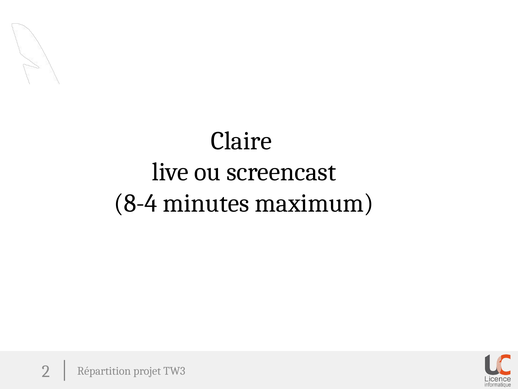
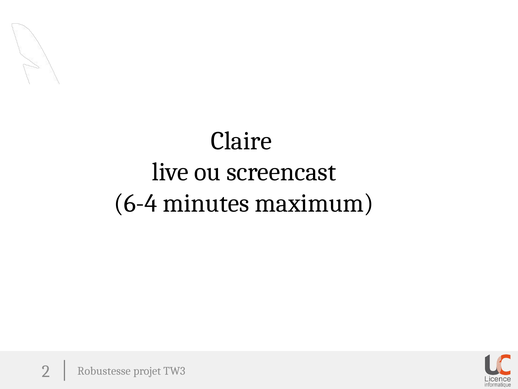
8-4: 8-4 -> 6-4 (136, 203)
Répartition: Répartition -> Robustesse (104, 371)
